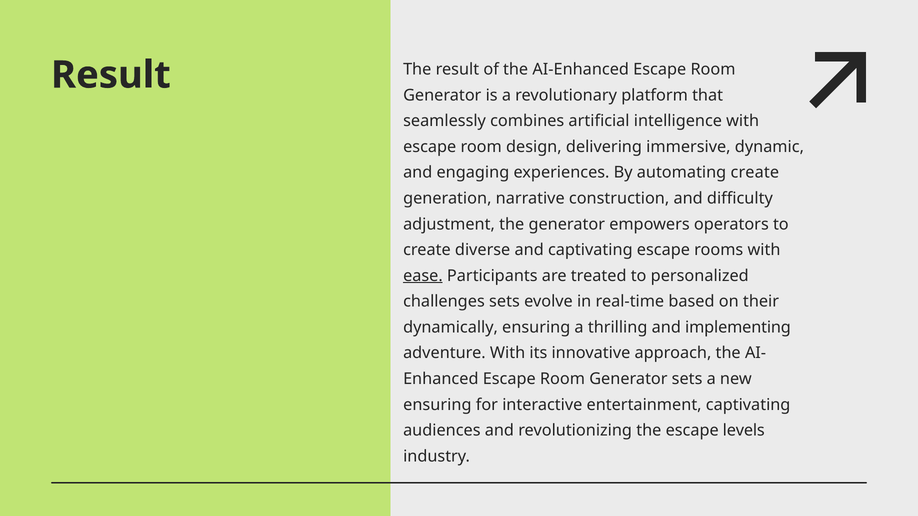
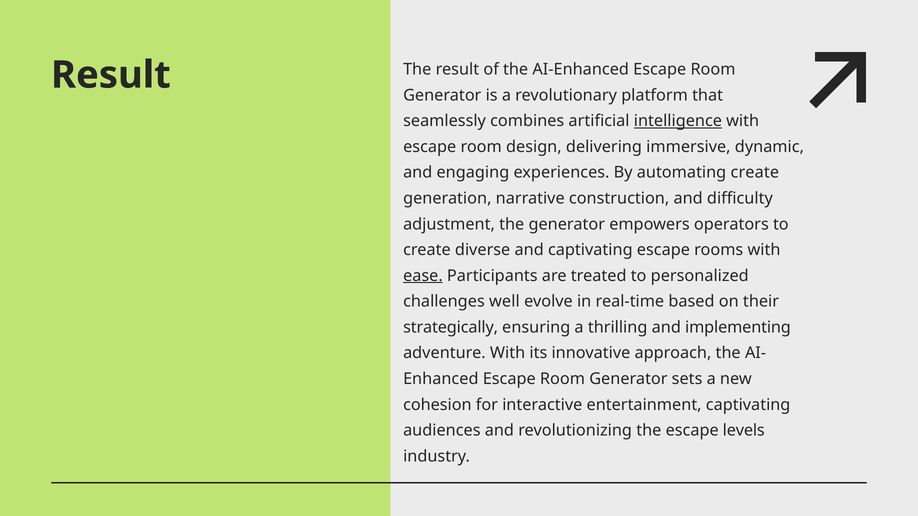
intelligence underline: none -> present (678, 121)
challenges sets: sets -> well (504, 302)
dynamically: dynamically -> strategically (451, 328)
ensuring: ensuring -> cohesion (437, 405)
